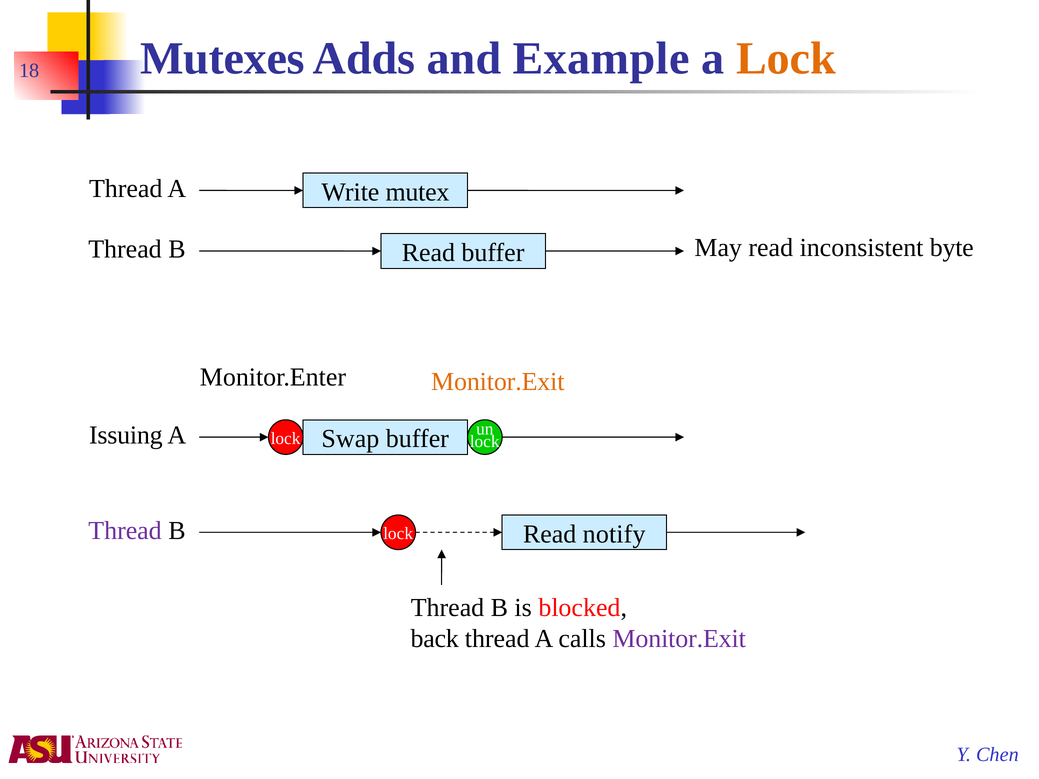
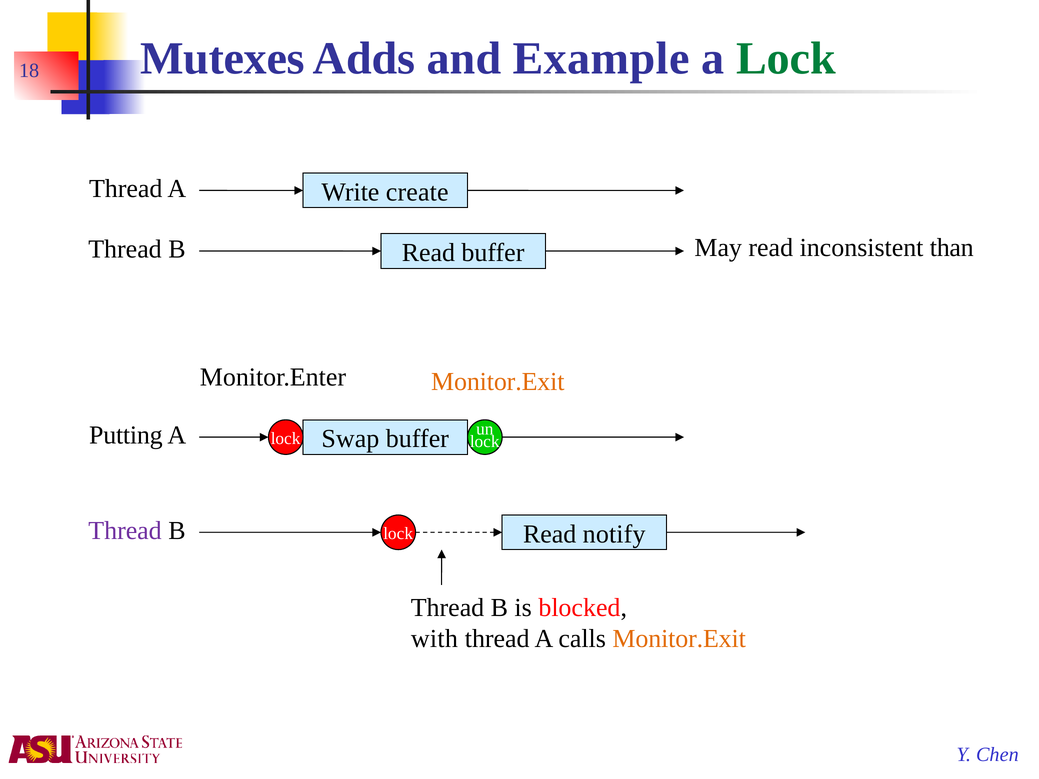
Lock colour: orange -> green (786, 58)
mutex: mutex -> create (417, 192)
byte: byte -> than (952, 248)
Issuing: Issuing -> Putting (126, 435)
back: back -> with (434, 639)
Monitor.Exit colour: purple -> orange (679, 639)
